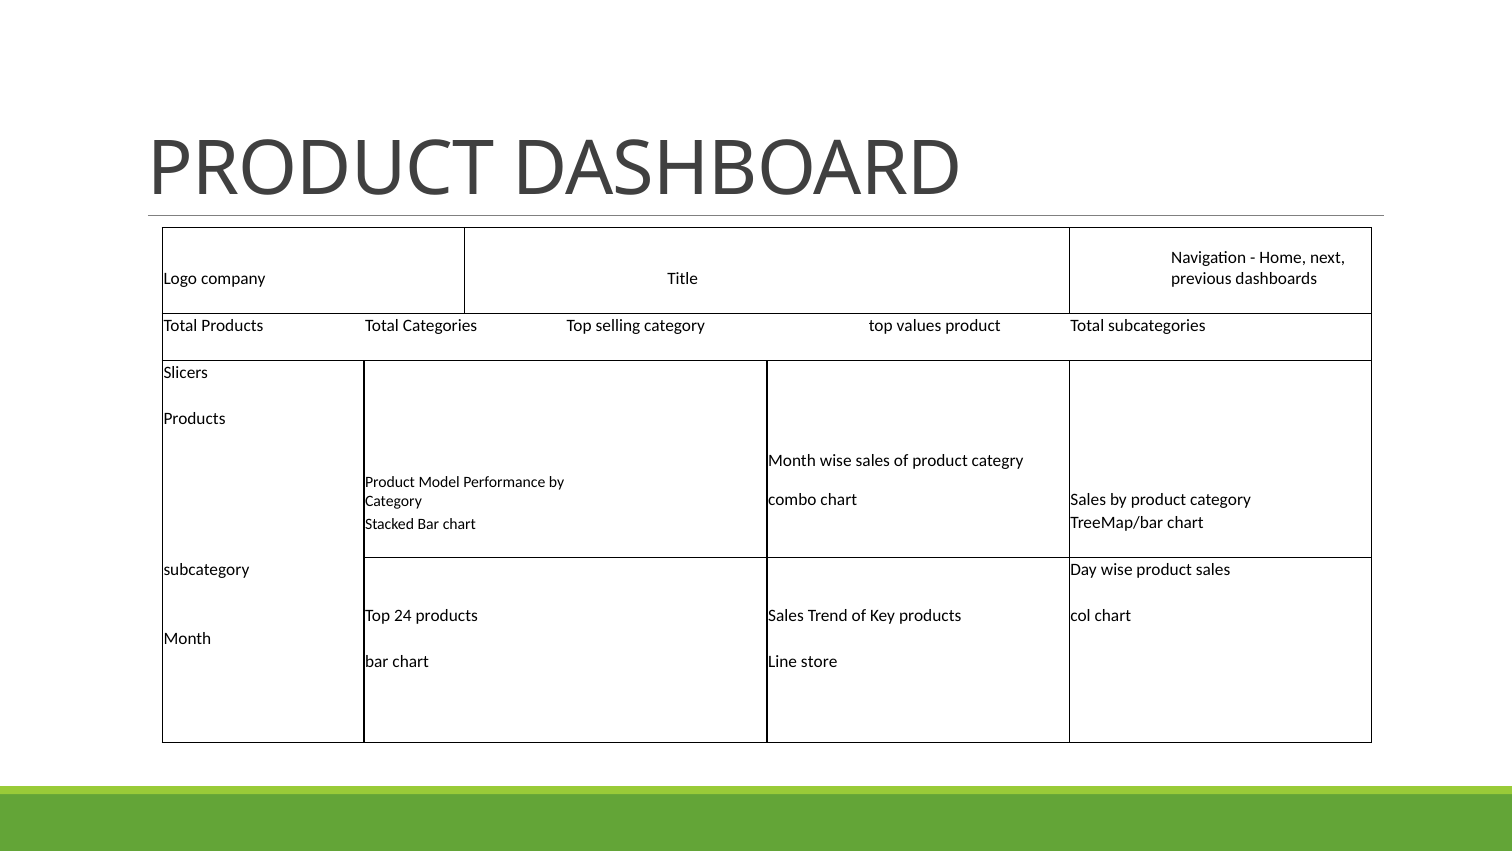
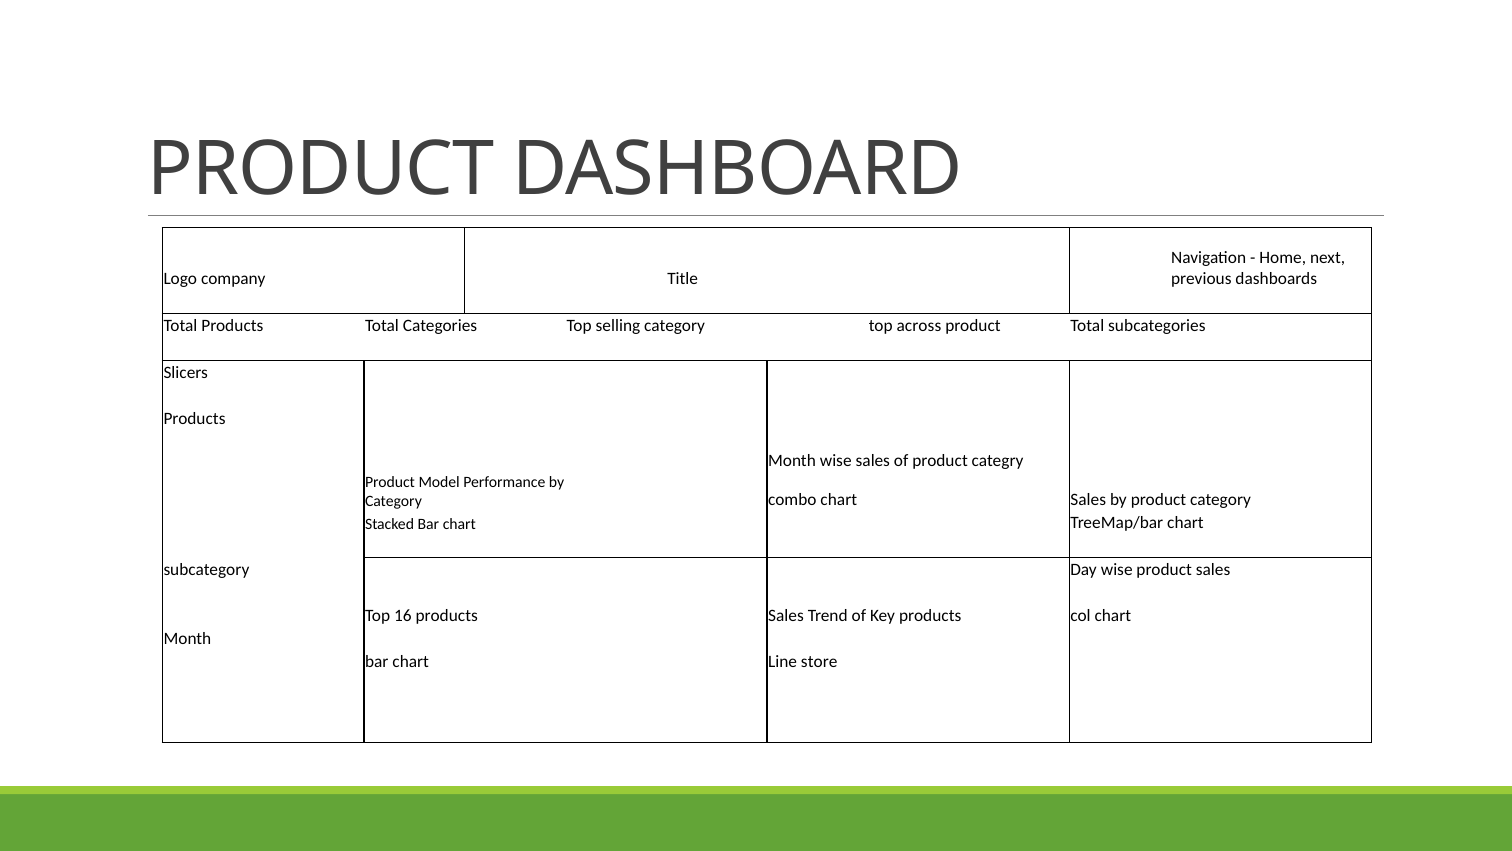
values: values -> across (919, 326)
24: 24 -> 16 (403, 616)
